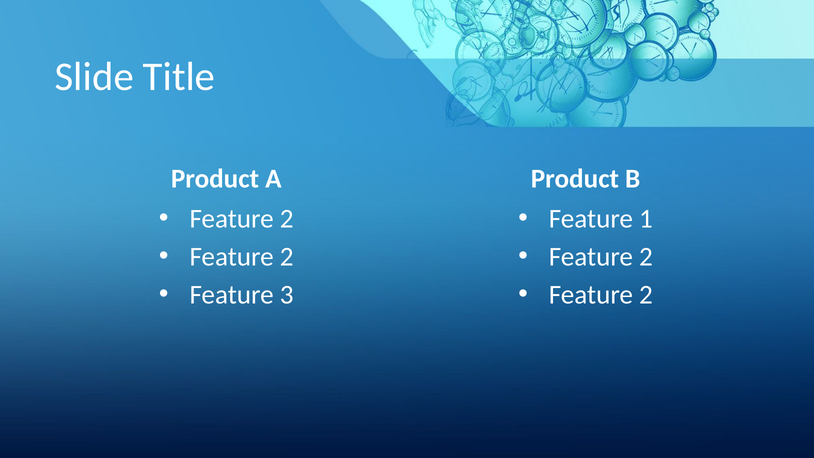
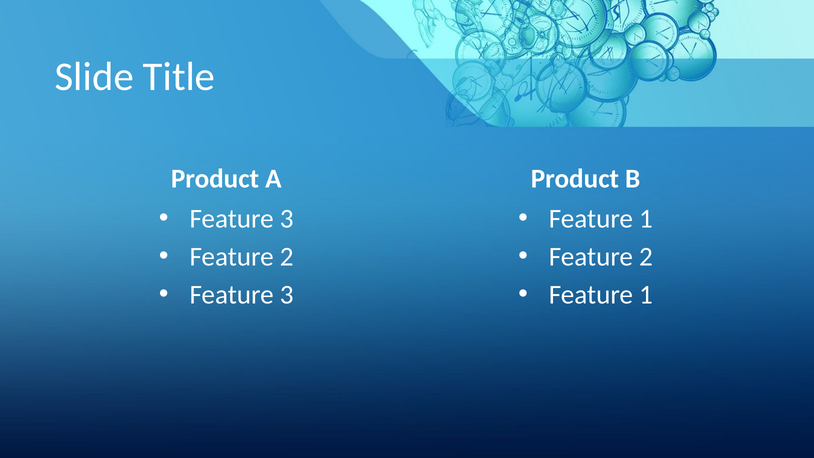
2: 2 -> 3 (287, 219)
2: 2 -> 1 (646, 295)
